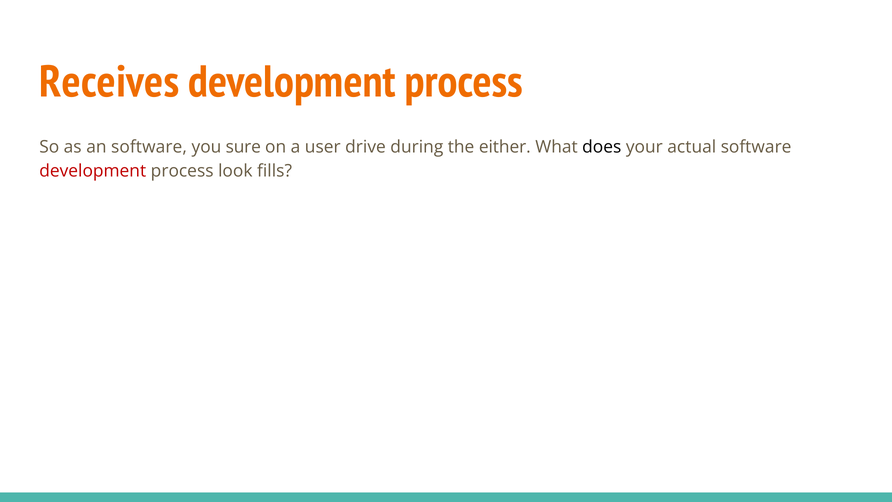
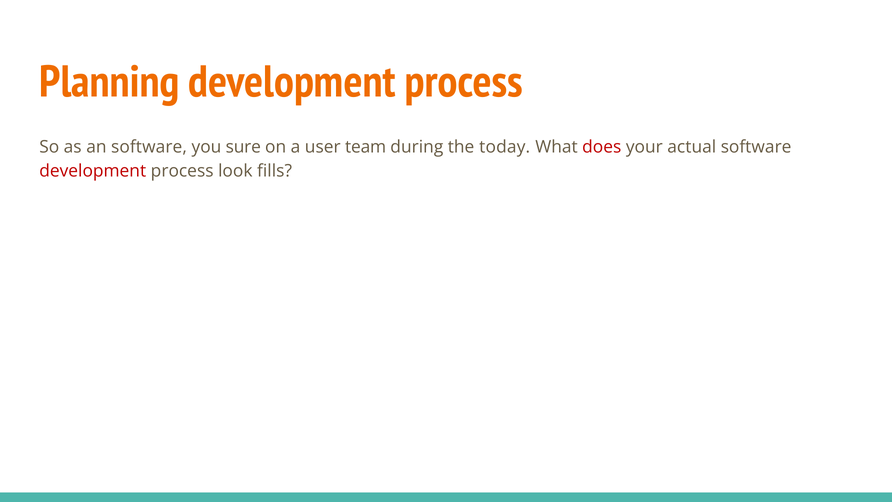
Receives: Receives -> Planning (109, 82)
drive: drive -> team (366, 147)
either: either -> today (505, 147)
does colour: black -> red (602, 147)
